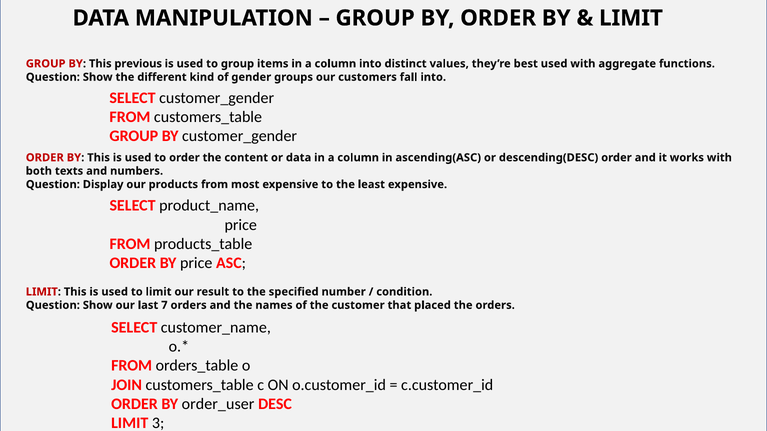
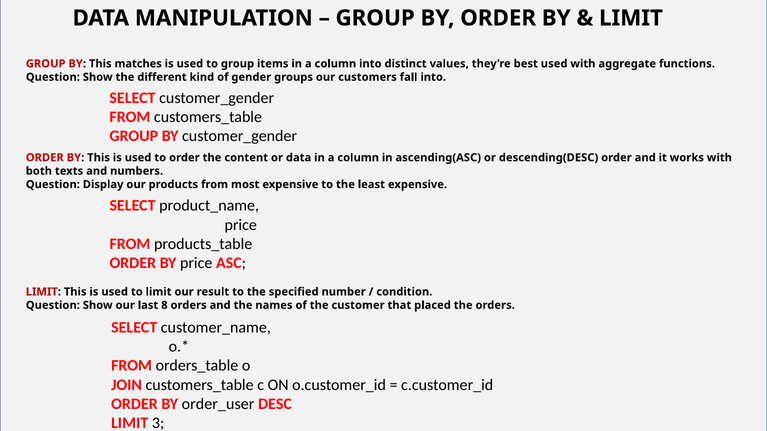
previous: previous -> matches (138, 64)
7: 7 -> 8 (164, 305)
